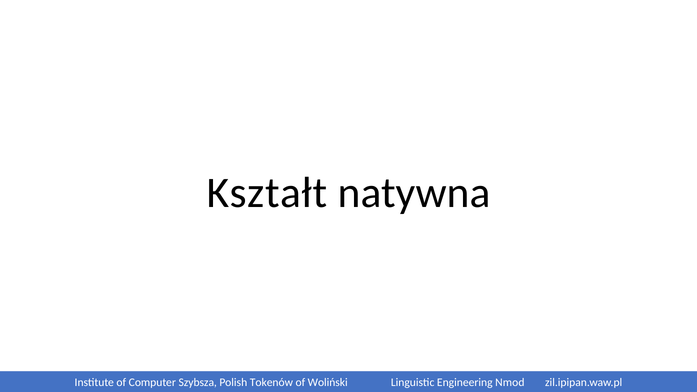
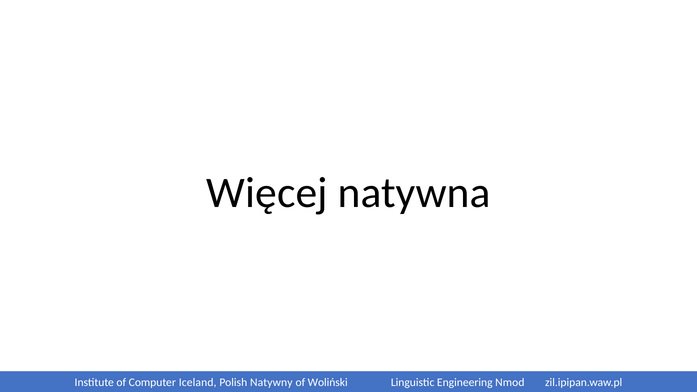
Kształt: Kształt -> Więcej (267, 193)
Szybsza: Szybsza -> Iceland (198, 382)
Tokenów: Tokenów -> Natywny (271, 382)
